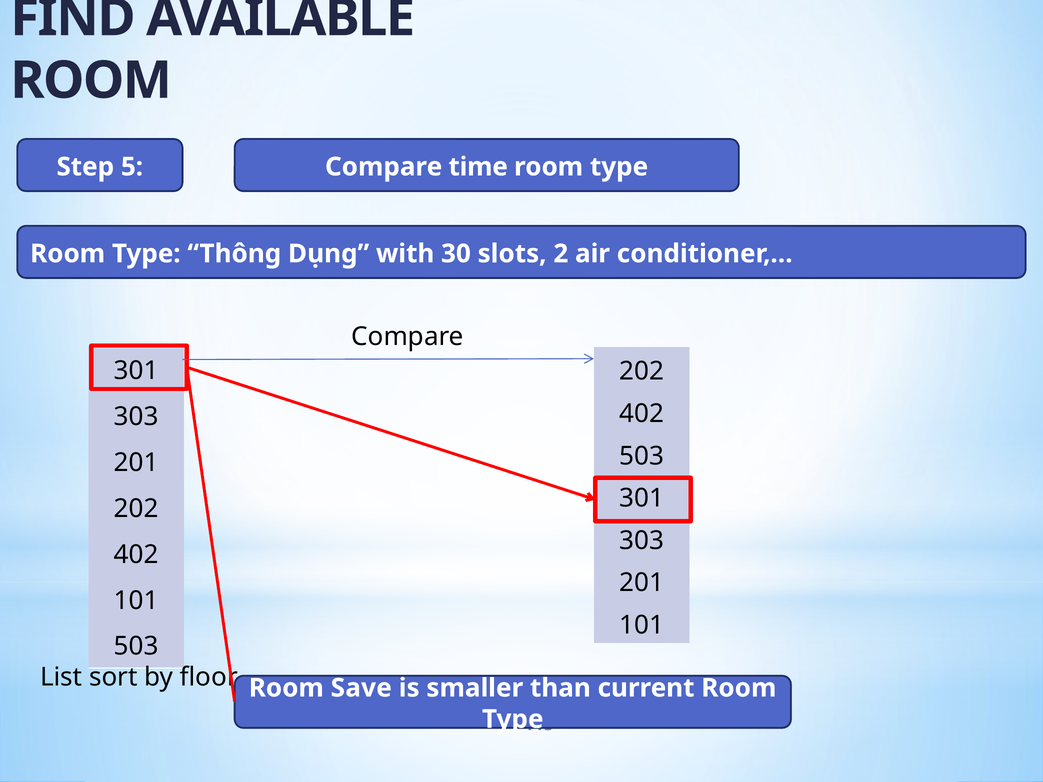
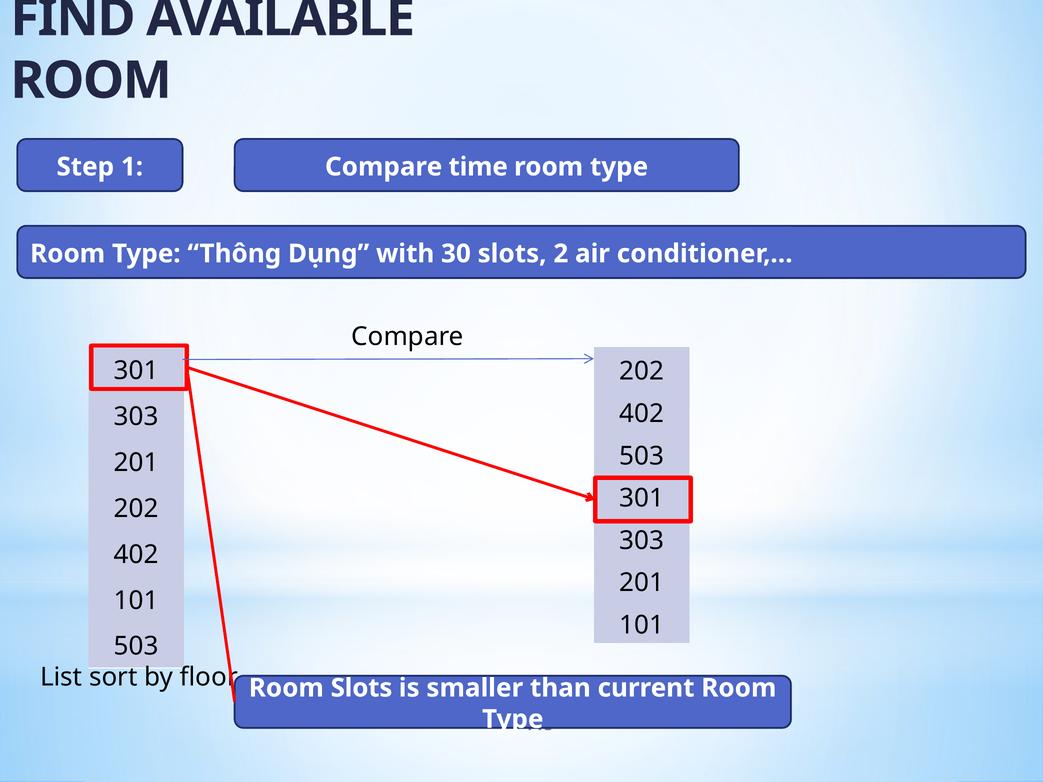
5: 5 -> 1 (132, 167)
Room Save: Save -> Slots (361, 688)
